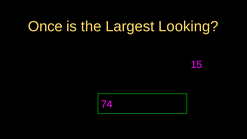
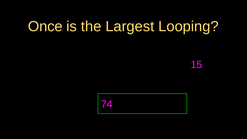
Looking: Looking -> Looping (188, 27)
